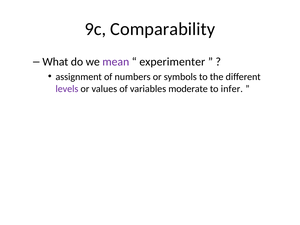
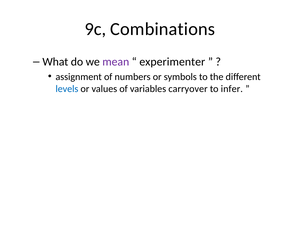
Comparability: Comparability -> Combinations (163, 29)
levels colour: purple -> blue (67, 89)
moderate: moderate -> carryover (188, 89)
